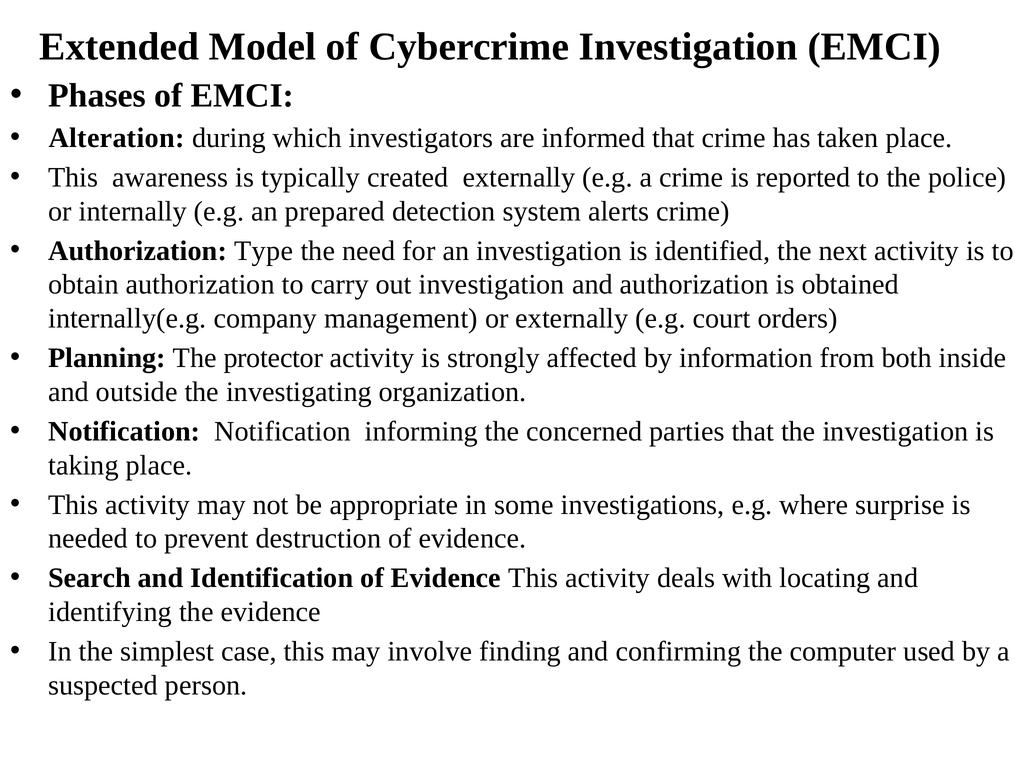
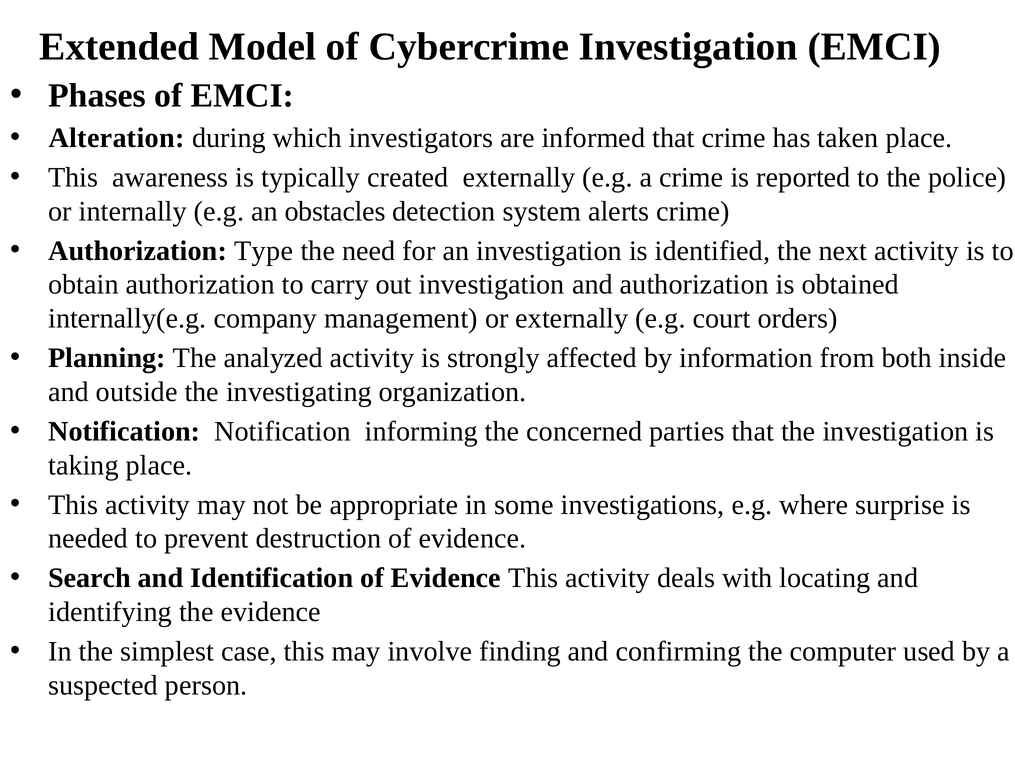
prepared: prepared -> obstacles (335, 211)
protector: protector -> analyzed (273, 358)
